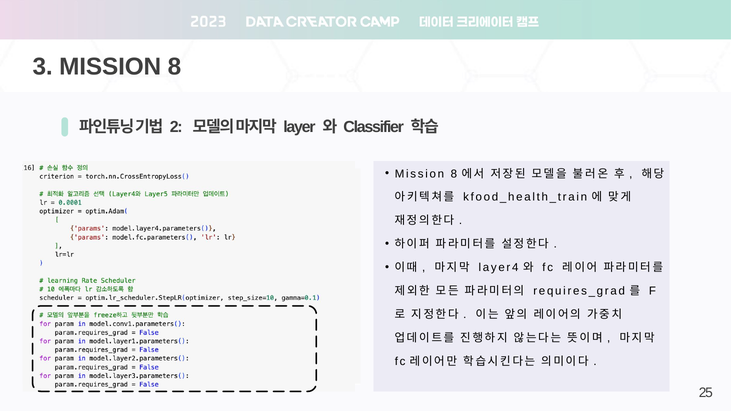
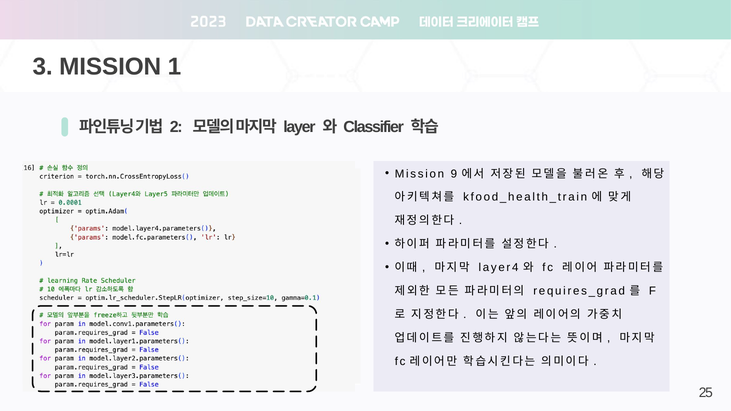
3 MISSION 8: 8 -> 1 (174, 67)
8: 8 -> 9 (454, 174)
